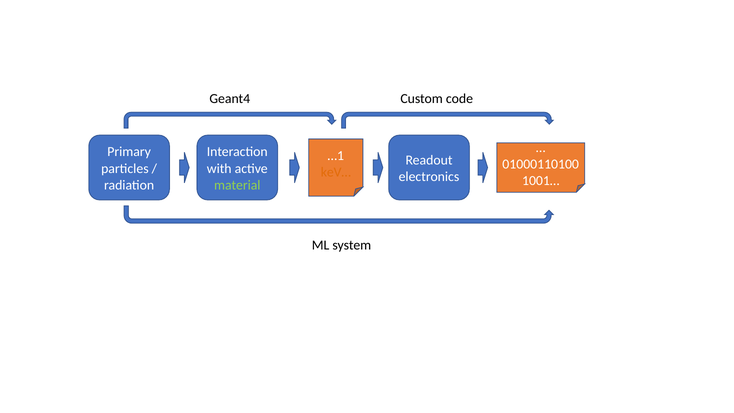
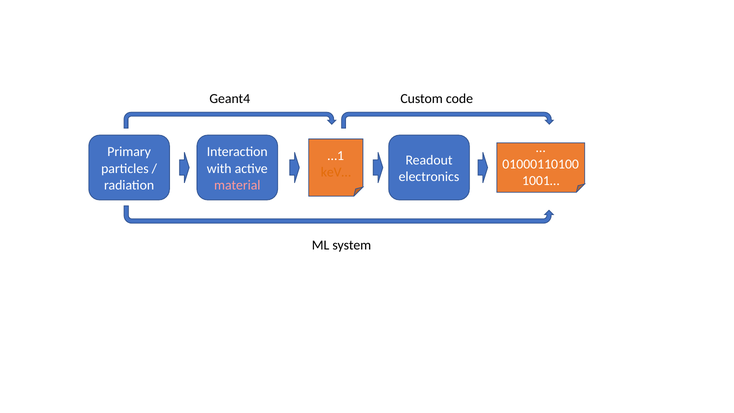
material colour: light green -> pink (237, 185)
